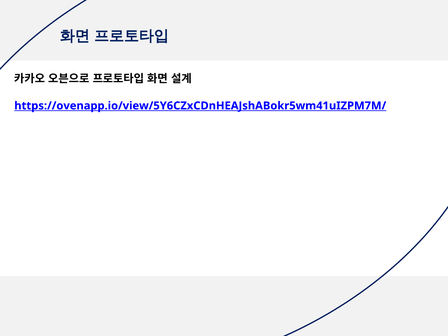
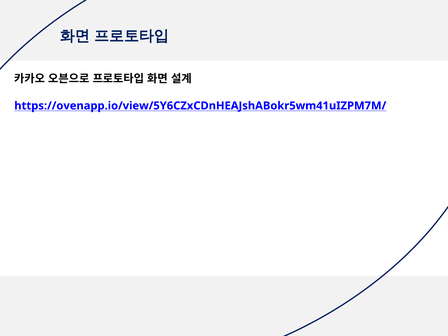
https://ovenapp.io/view/5Y6CZxCDnHEAJshABokr5wm41uIZPM7M/ underline: present -> none (200, 106)
